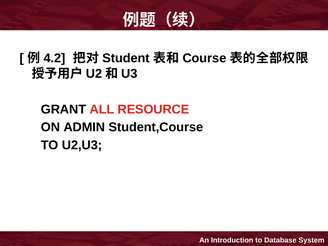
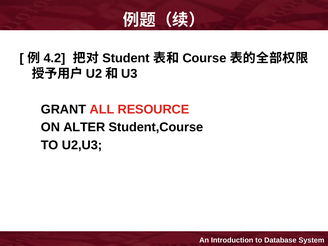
ADMIN: ADMIN -> ALTER (84, 127)
